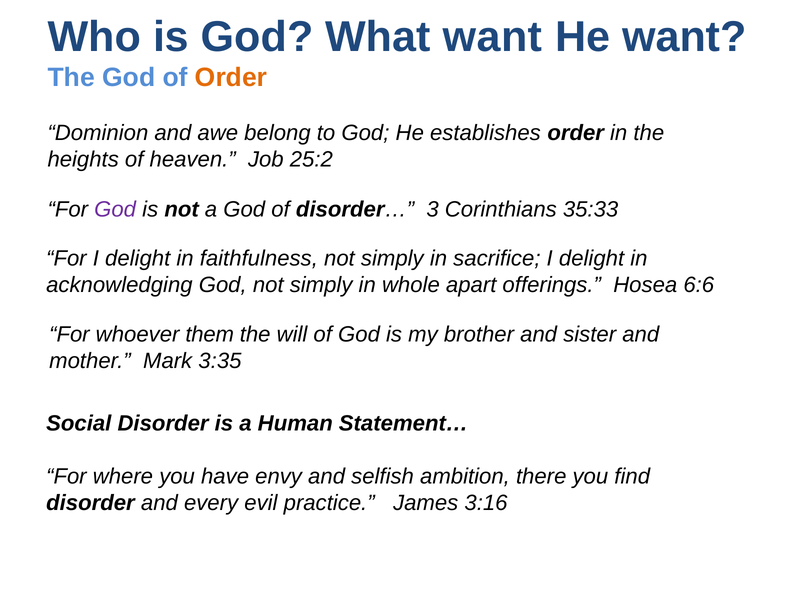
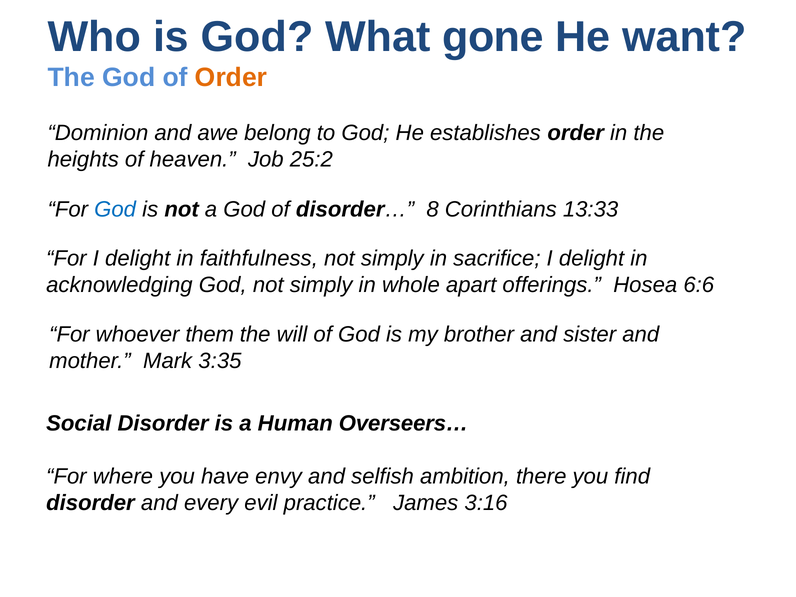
What want: want -> gone (493, 37)
God colour: purple -> blue (115, 209)
3: 3 -> 8 (433, 209)
35:33: 35:33 -> 13:33 (591, 209)
Statement…: Statement… -> Overseers… (404, 423)
